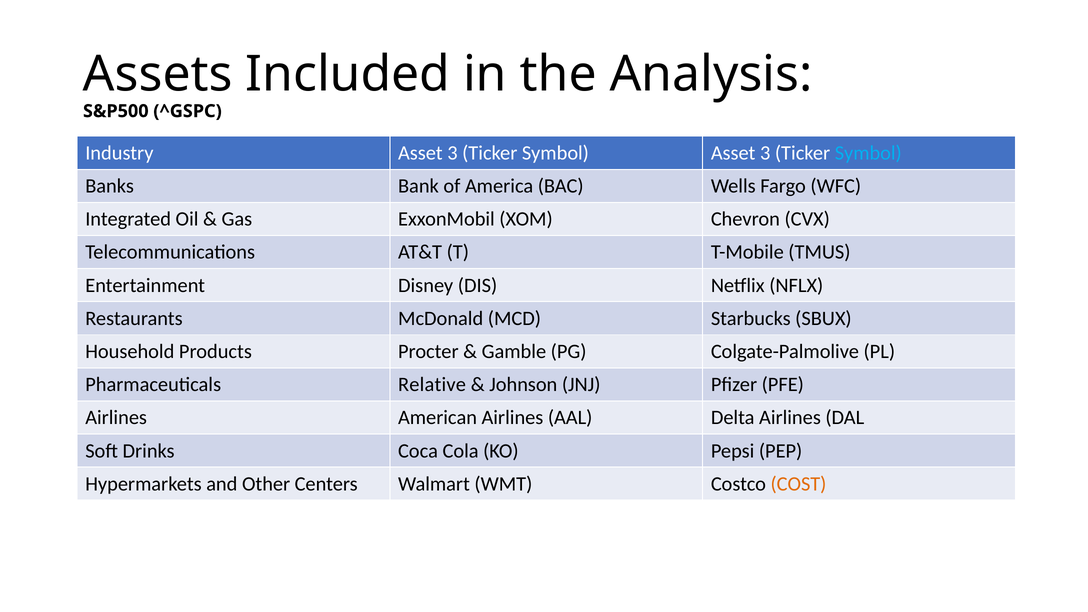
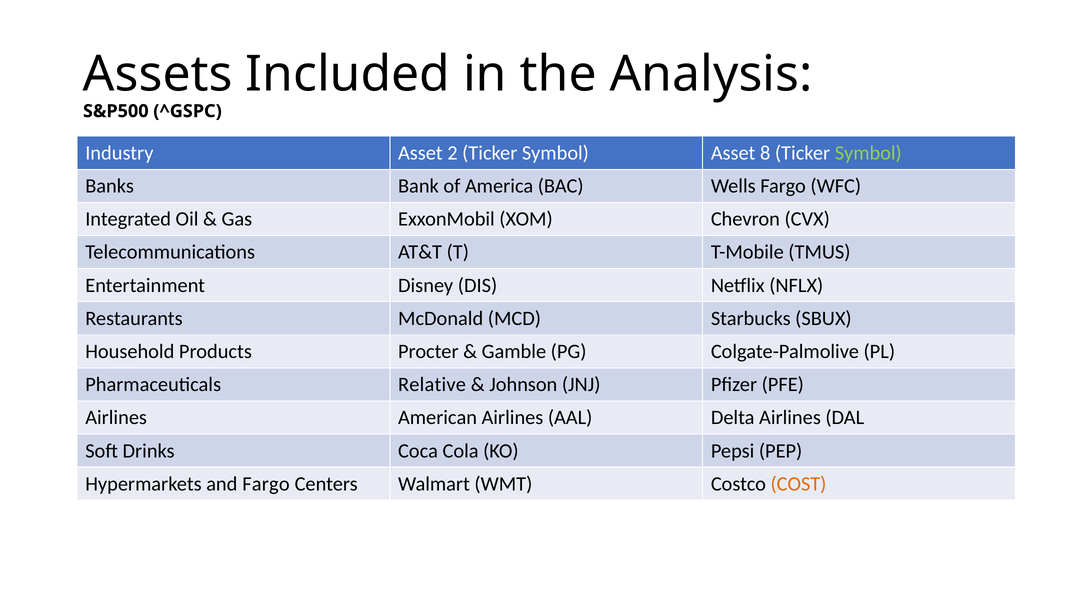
Industry Asset 3: 3 -> 2 (452, 153)
Symbol Asset 3: 3 -> 8 (765, 153)
Symbol colour: light blue -> light green (868, 153)
and Other: Other -> Fargo (266, 484)
